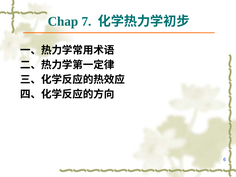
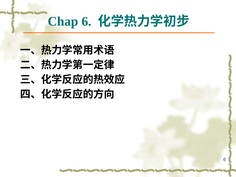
Chap 7: 7 -> 6 (86, 21)
